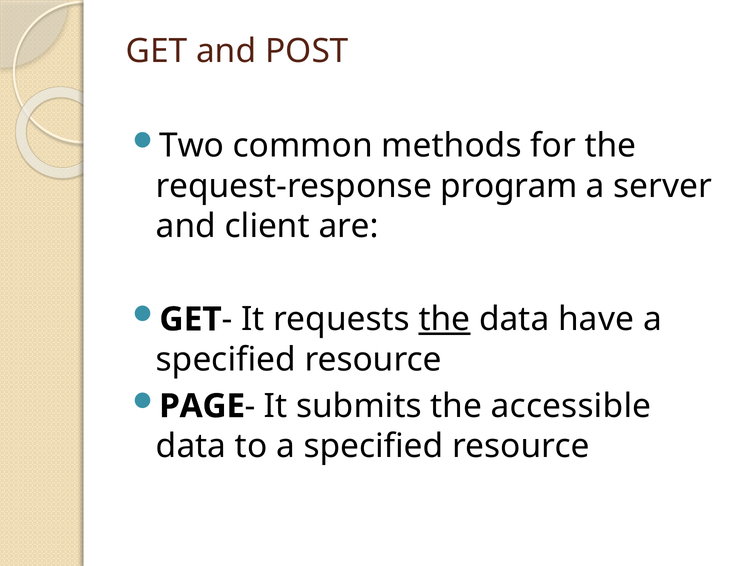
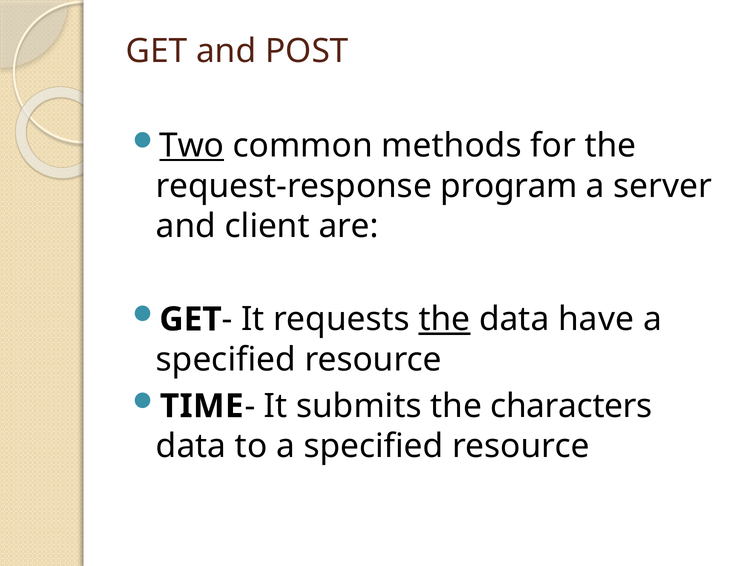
Two underline: none -> present (192, 146)
PAGE: PAGE -> TIME (202, 406)
accessible: accessible -> characters (571, 406)
